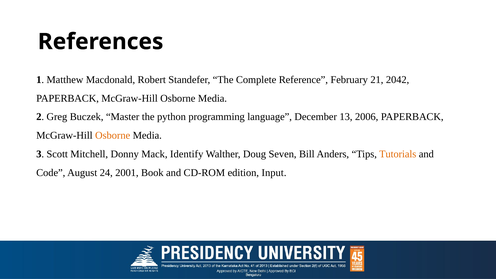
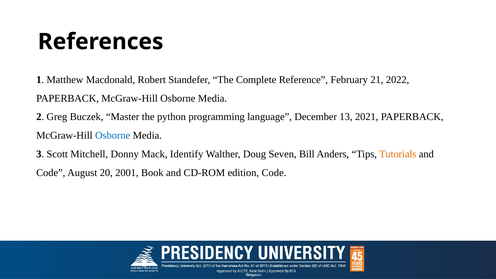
2042: 2042 -> 2022 (398, 80)
2006: 2006 -> 2021 (367, 117)
Osborne colour: orange -> blue (113, 135)
24: 24 -> 20 (106, 173)
edition Input: Input -> Code (274, 173)
